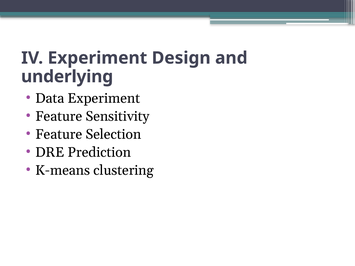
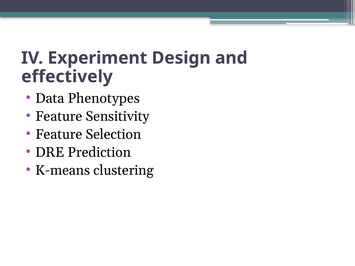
underlying: underlying -> effectively (67, 77)
Data Experiment: Experiment -> Phenotypes (104, 98)
